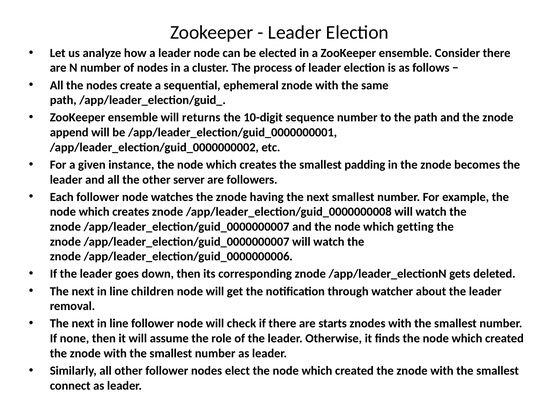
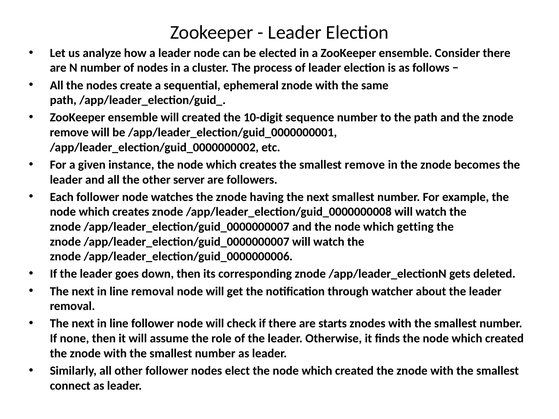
will returns: returns -> created (201, 118)
append: append -> remove (69, 133)
smallest padding: padding -> remove (365, 165)
line children: children -> removal (153, 291)
